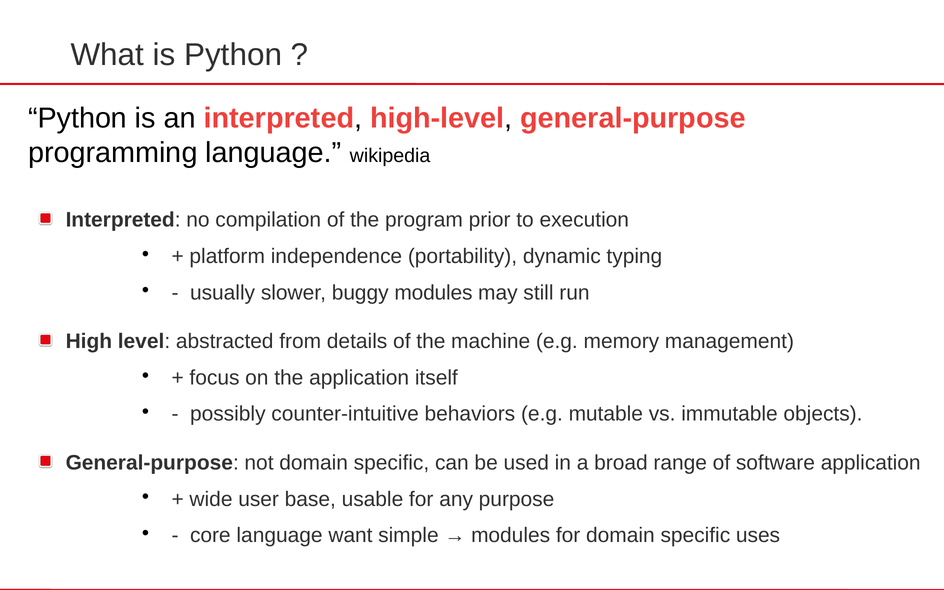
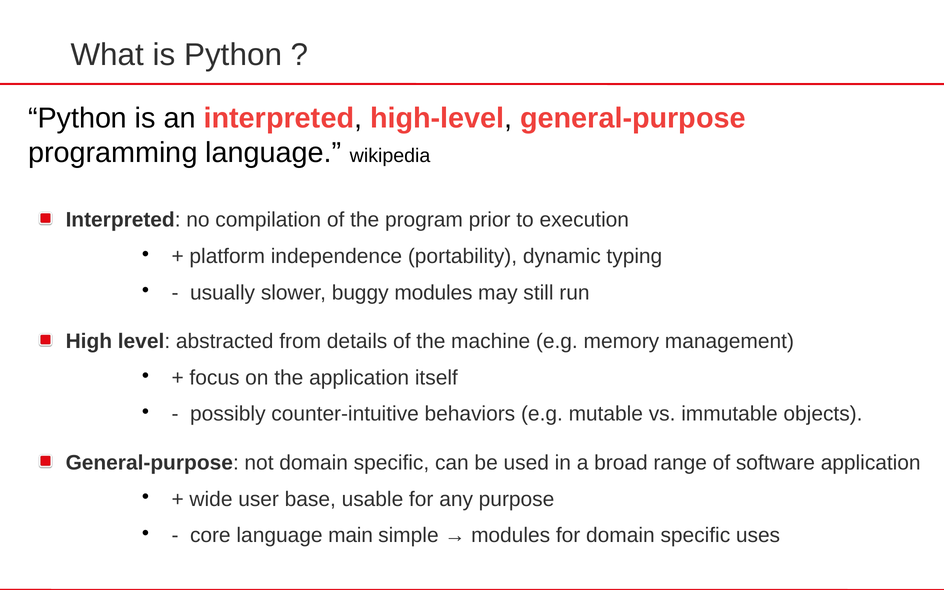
want: want -> main (351, 535)
